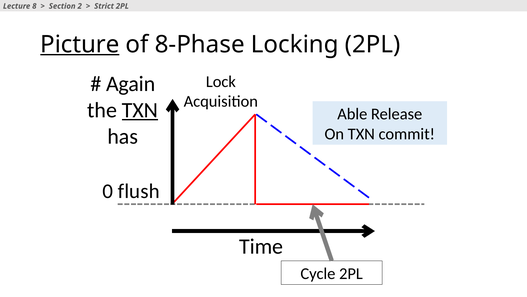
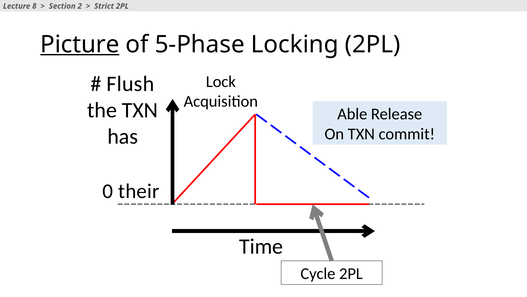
8-Phase: 8-Phase -> 5-Phase (200, 44)
Again: Again -> Flush (130, 84)
TXN underline: present -> none (140, 110)
flush: flush -> their (139, 191)
